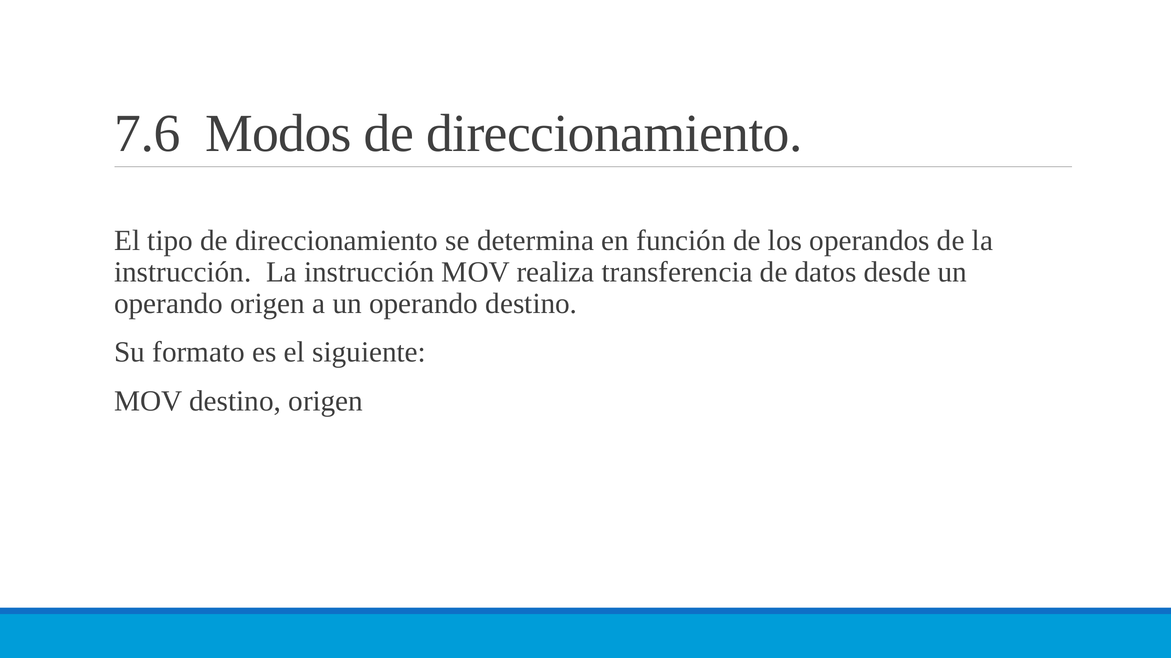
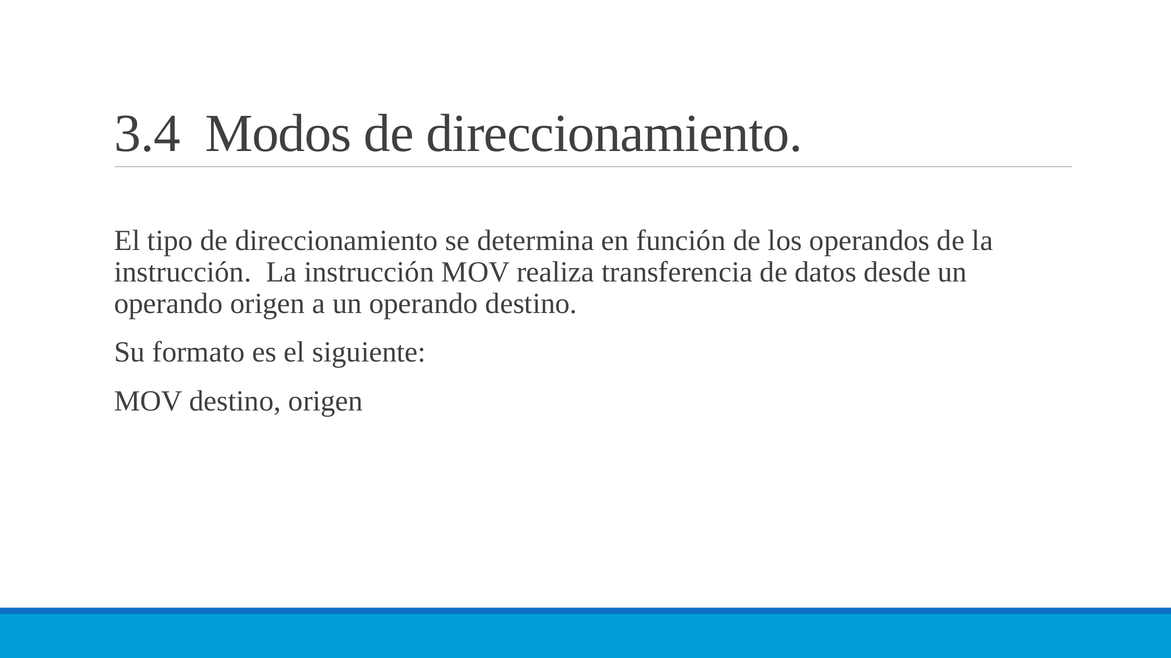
7.6: 7.6 -> 3.4 (147, 134)
